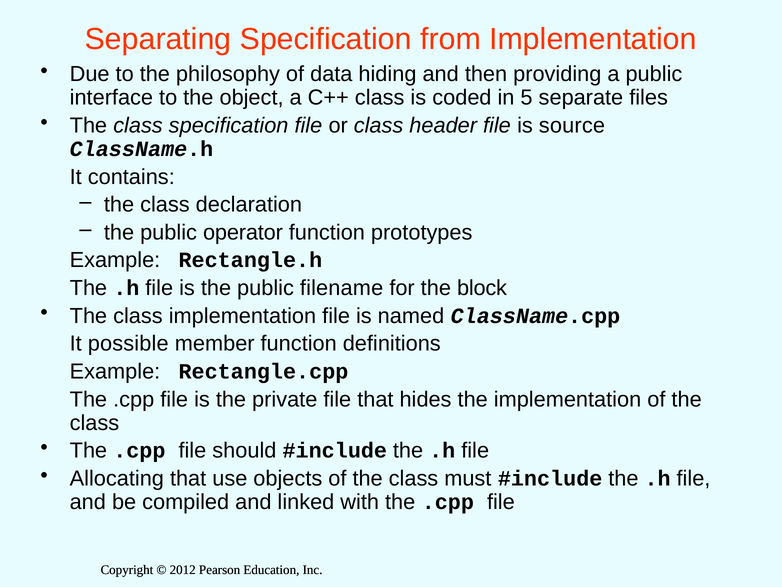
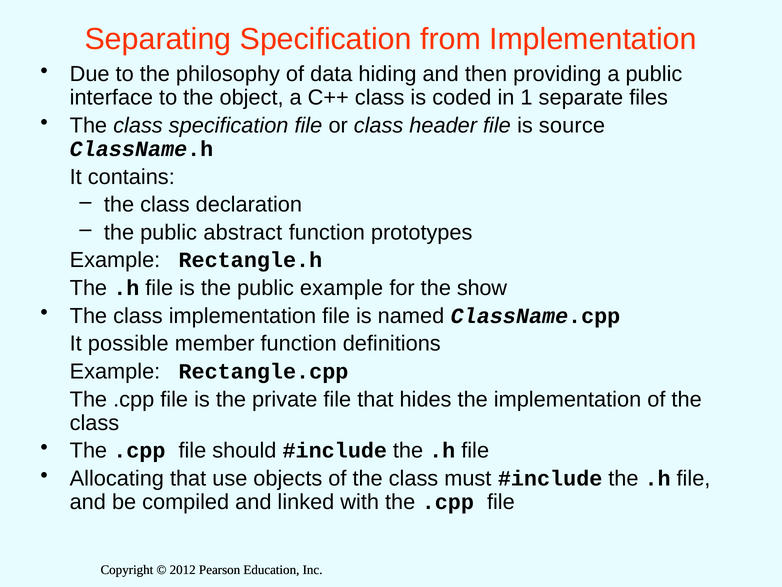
5: 5 -> 1 (527, 98)
operator: operator -> abstract (243, 232)
public filename: filename -> example (342, 288)
block: block -> show (482, 288)
